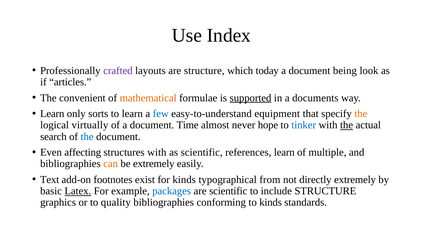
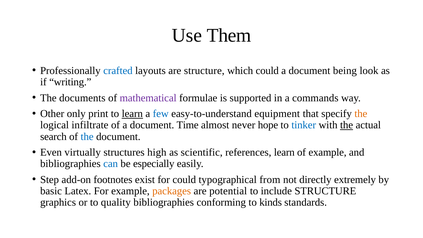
Index: Index -> Them (229, 36)
crafted colour: purple -> blue (118, 71)
which today: today -> could (267, 71)
articles: articles -> writing (70, 82)
convenient: convenient -> documents (82, 98)
mathematical colour: orange -> purple (148, 98)
supported underline: present -> none (251, 98)
documents: documents -> commands (315, 98)
Learn: Learn -> Other (52, 114)
sorts: sorts -> print (98, 114)
learn underline: none -> present (132, 114)
virtually: virtually -> infiltrate (90, 125)
affecting: affecting -> virtually (83, 152)
structures with: with -> high (157, 152)
of multiple: multiple -> example (328, 152)
can colour: orange -> blue (111, 164)
be extremely: extremely -> especially (154, 164)
Text: Text -> Step (50, 180)
for kinds: kinds -> could (184, 180)
Latex underline: present -> none (78, 191)
packages colour: blue -> orange (172, 191)
are scientific: scientific -> potential (228, 191)
